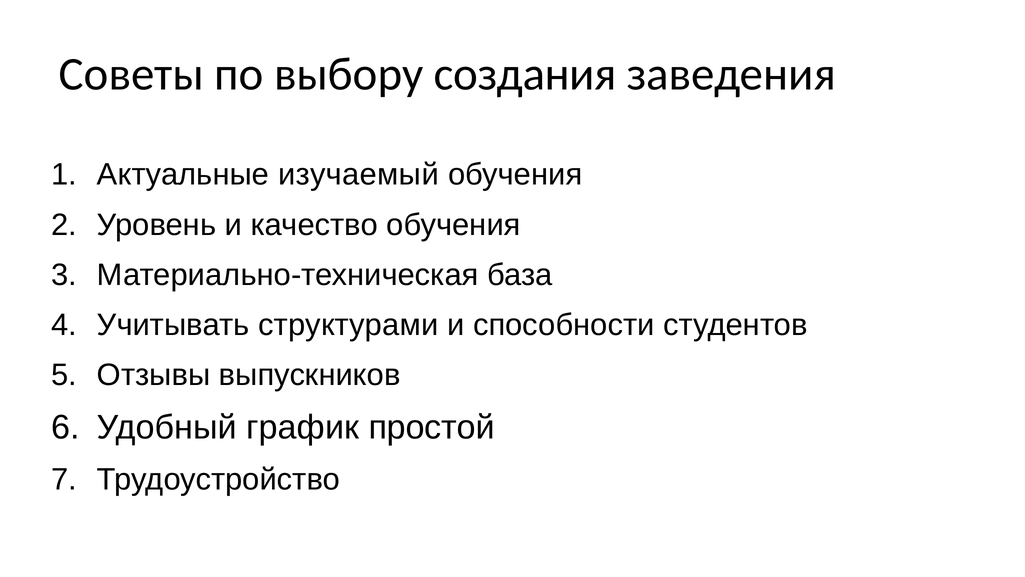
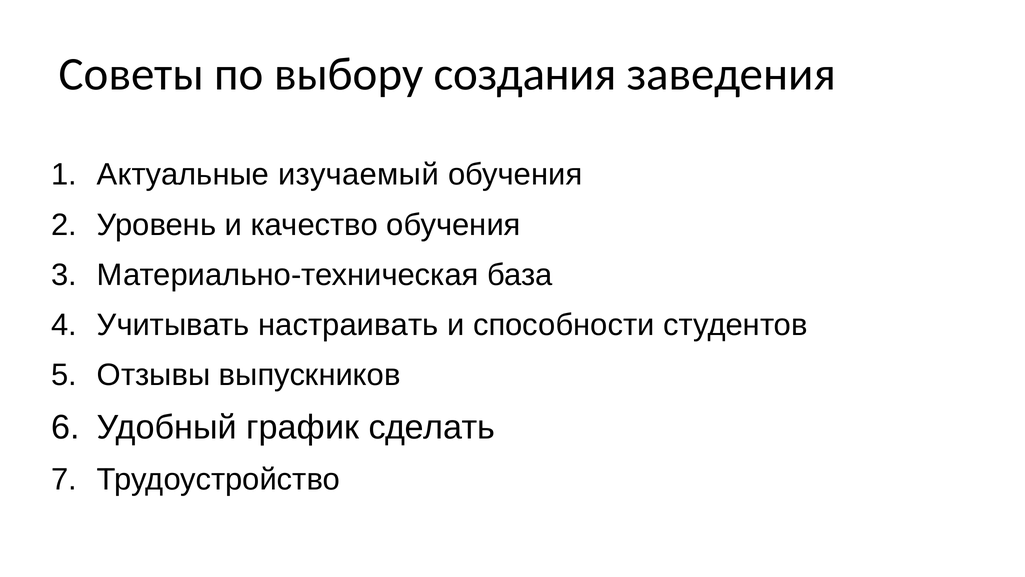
структурами: структурами -> настраивать (348, 325)
простой: простой -> сделать (432, 427)
